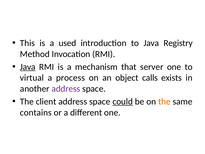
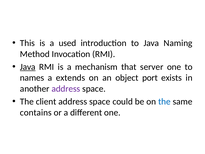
Registry: Registry -> Naming (178, 43)
virtual: virtual -> names (32, 78)
process: process -> extends (71, 78)
calls: calls -> port (150, 78)
could underline: present -> none (123, 101)
the colour: orange -> blue (164, 101)
